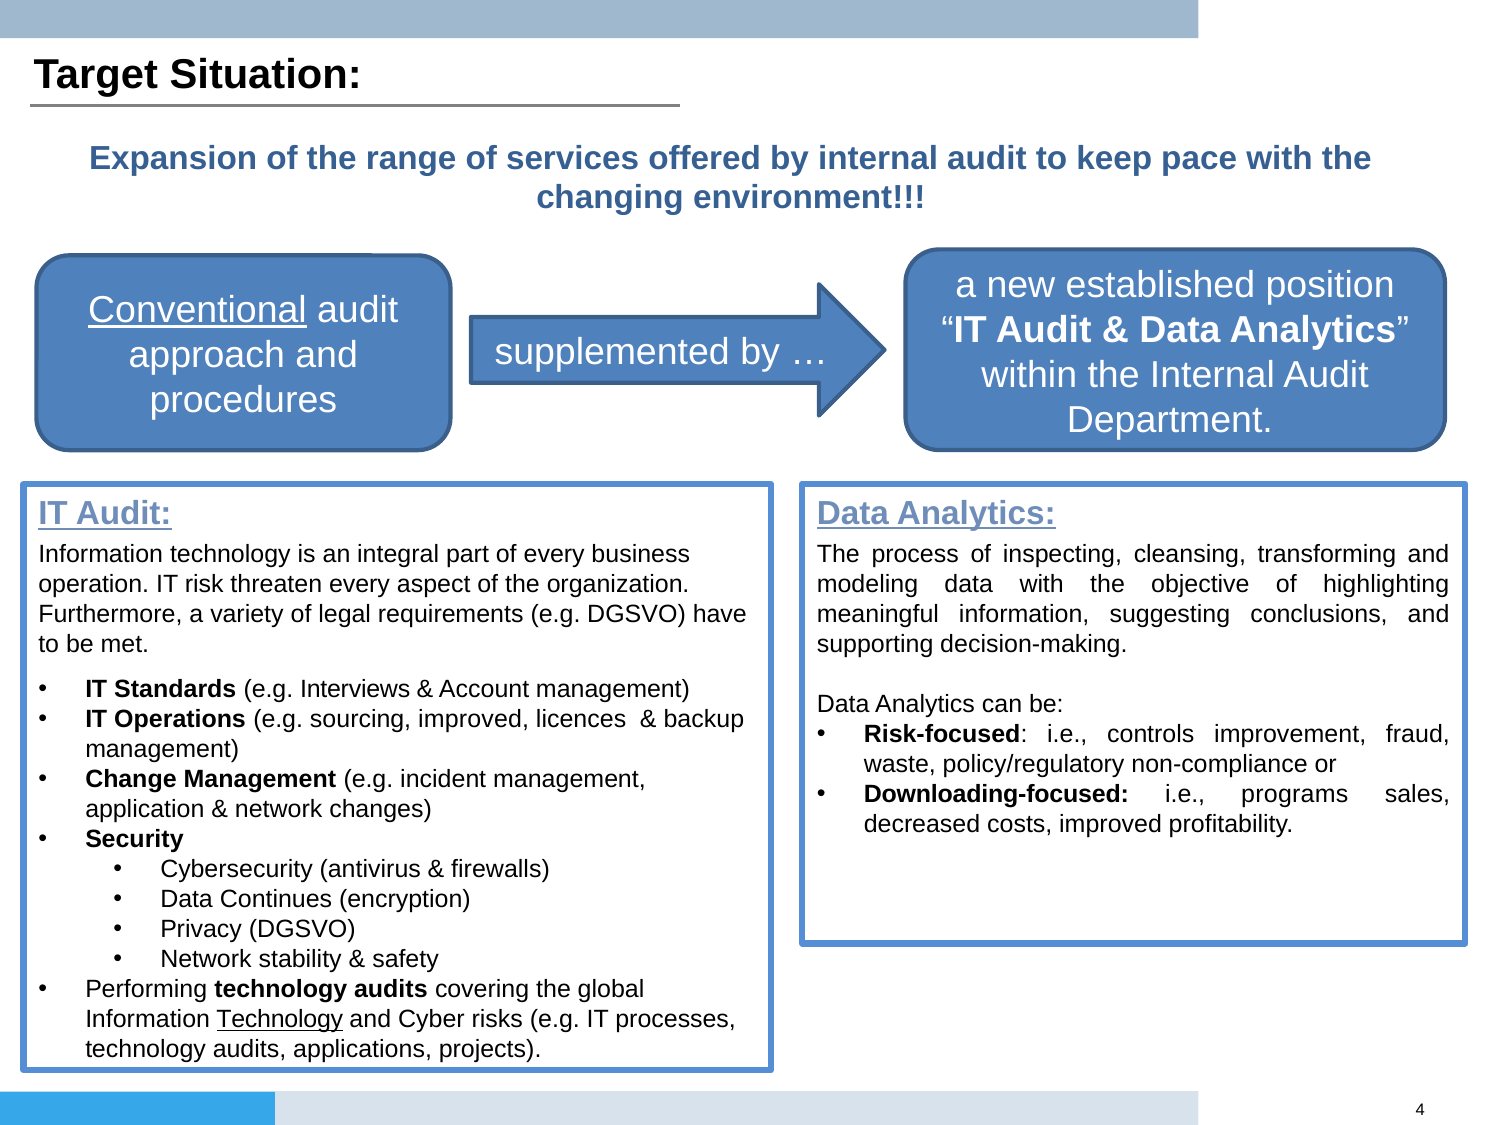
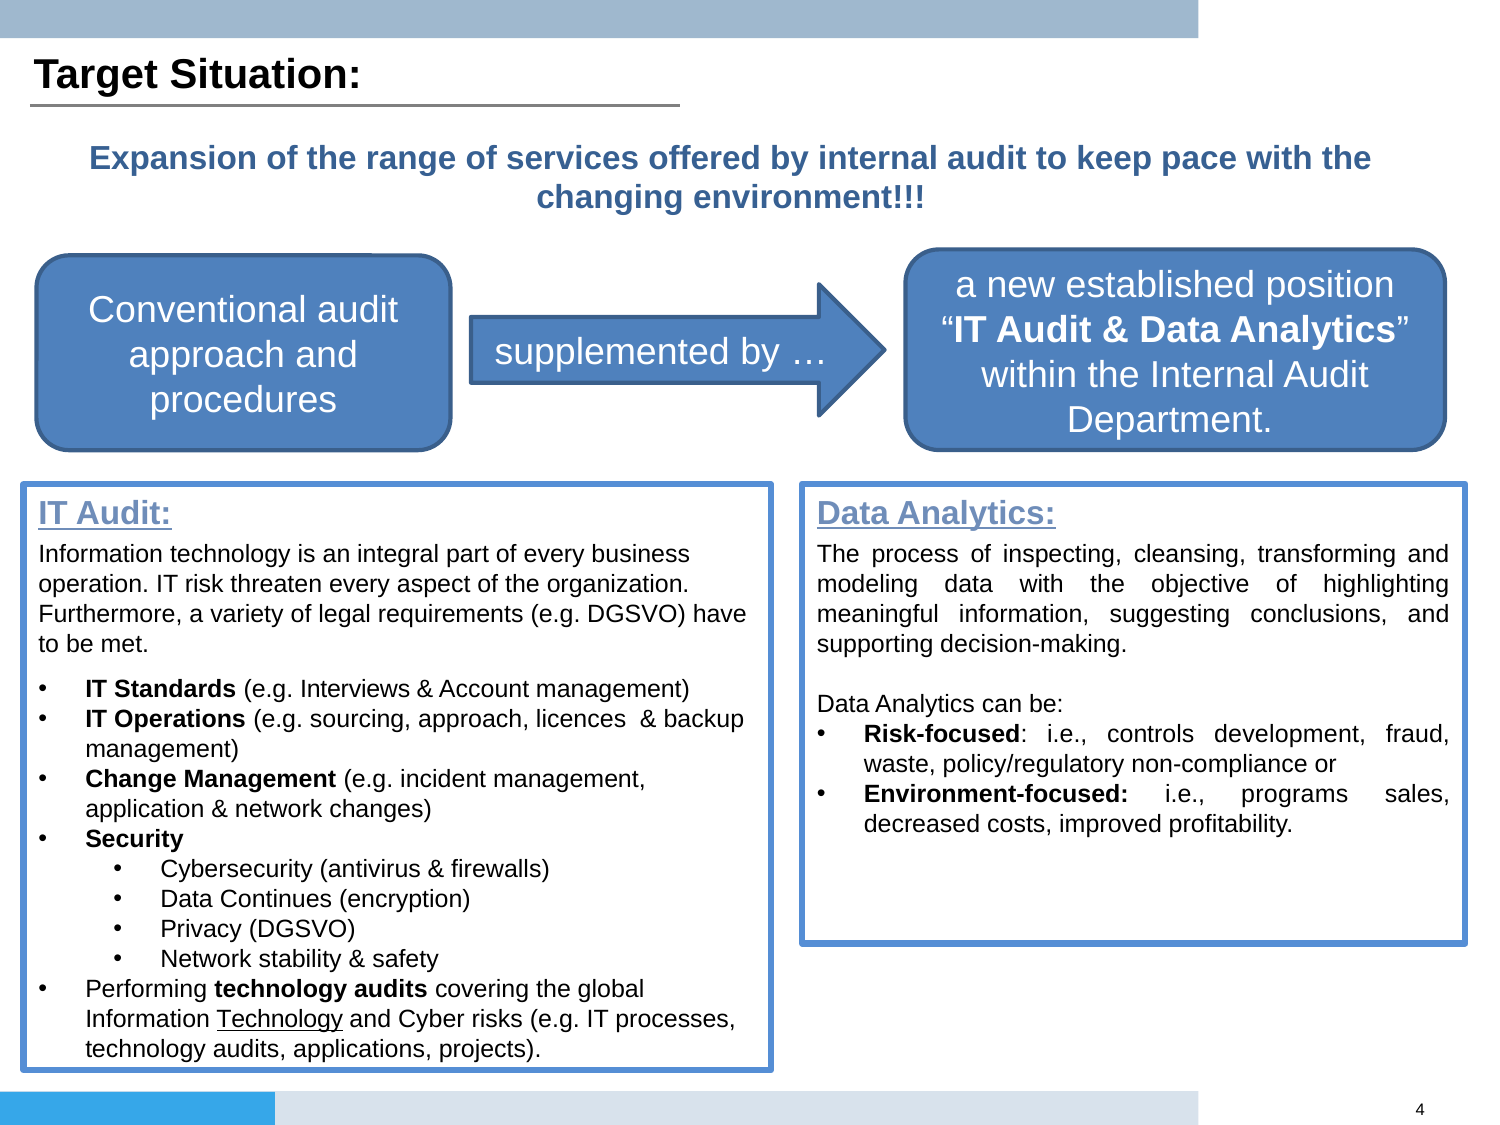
Conventional underline: present -> none (197, 310)
sourcing improved: improved -> approach (474, 720)
improvement: improvement -> development (1290, 734)
Downloading-focused: Downloading-focused -> Environment-focused (996, 794)
